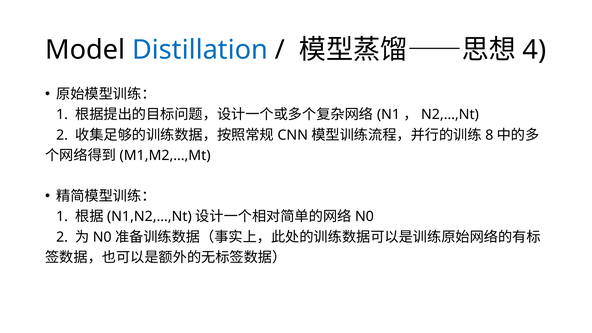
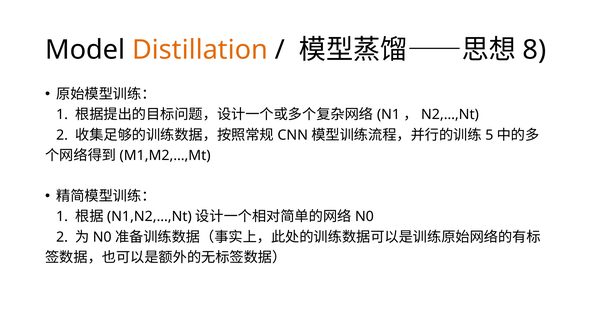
Distillation colour: blue -> orange (200, 50)
4: 4 -> 8 (534, 50)
8: 8 -> 5 (489, 135)
